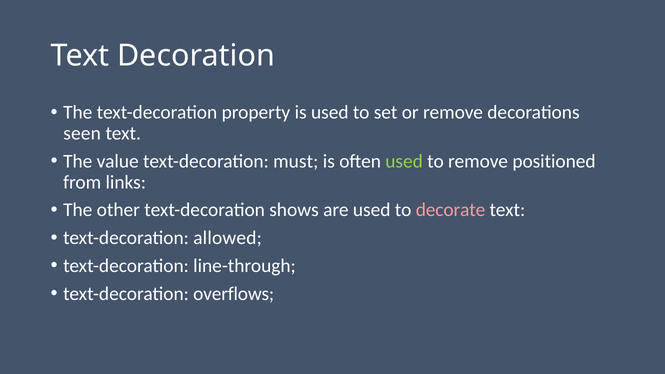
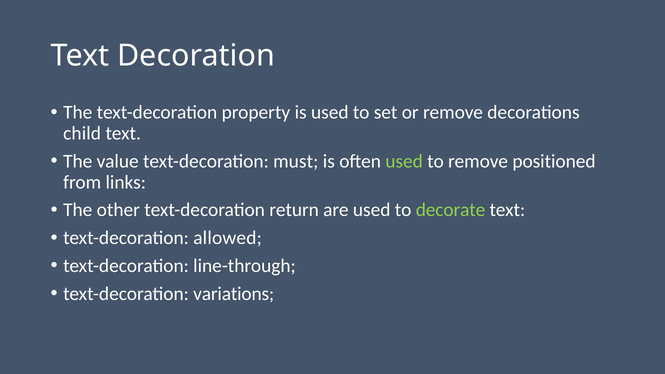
seen: seen -> child (82, 133)
shows: shows -> return (294, 210)
decorate colour: pink -> light green (451, 210)
overflows: overflows -> variations (234, 294)
